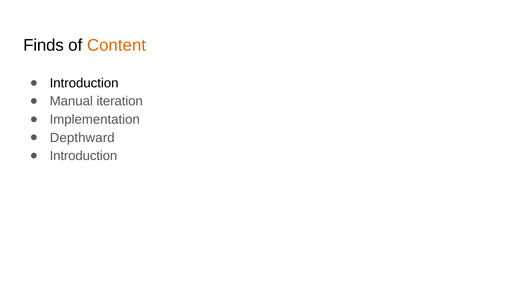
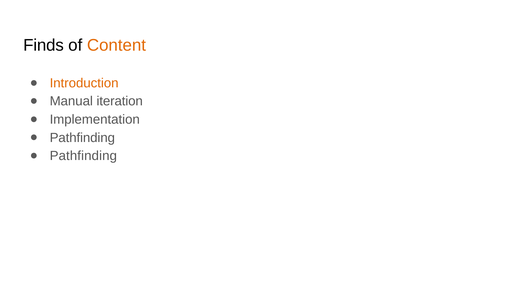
Introduction colour: black -> orange (84, 83)
Depthward: Depthward -> Pathfinding (82, 138)
Introduction: Introduction -> Pathfinding (83, 156)
